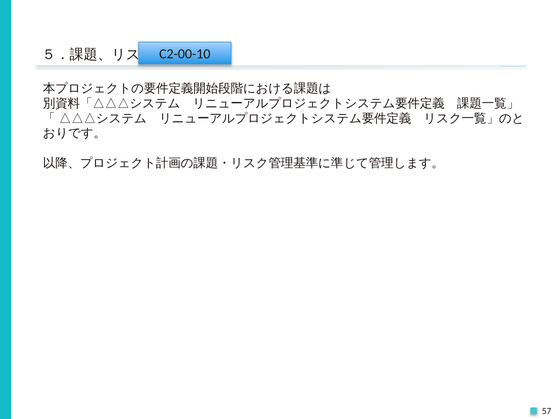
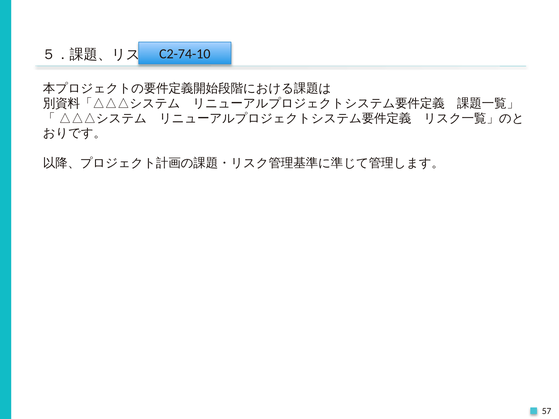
C2-00-10: C2-00-10 -> C2-74-10 (185, 54)
